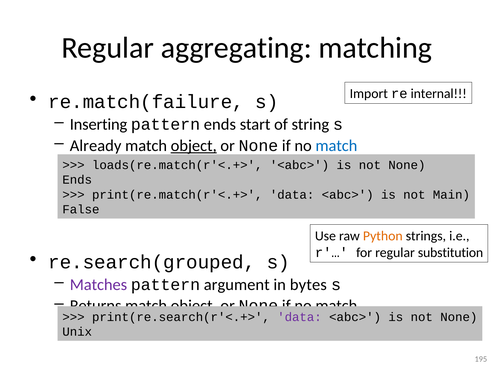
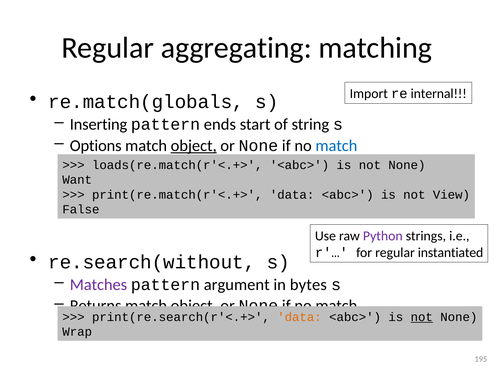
re.match(failure: re.match(failure -> re.match(globals (146, 102)
Already: Already -> Options (96, 145)
Ends: Ends -> Want (77, 180)
Main: Main -> View (451, 194)
Python colour: orange -> purple (383, 236)
substitution: substitution -> instantiated (451, 252)
re.search(grouped: re.search(grouped -> re.search(without (152, 262)
data colour: purple -> orange (299, 317)
not underline: none -> present (422, 317)
Unix: Unix -> Wrap (77, 331)
